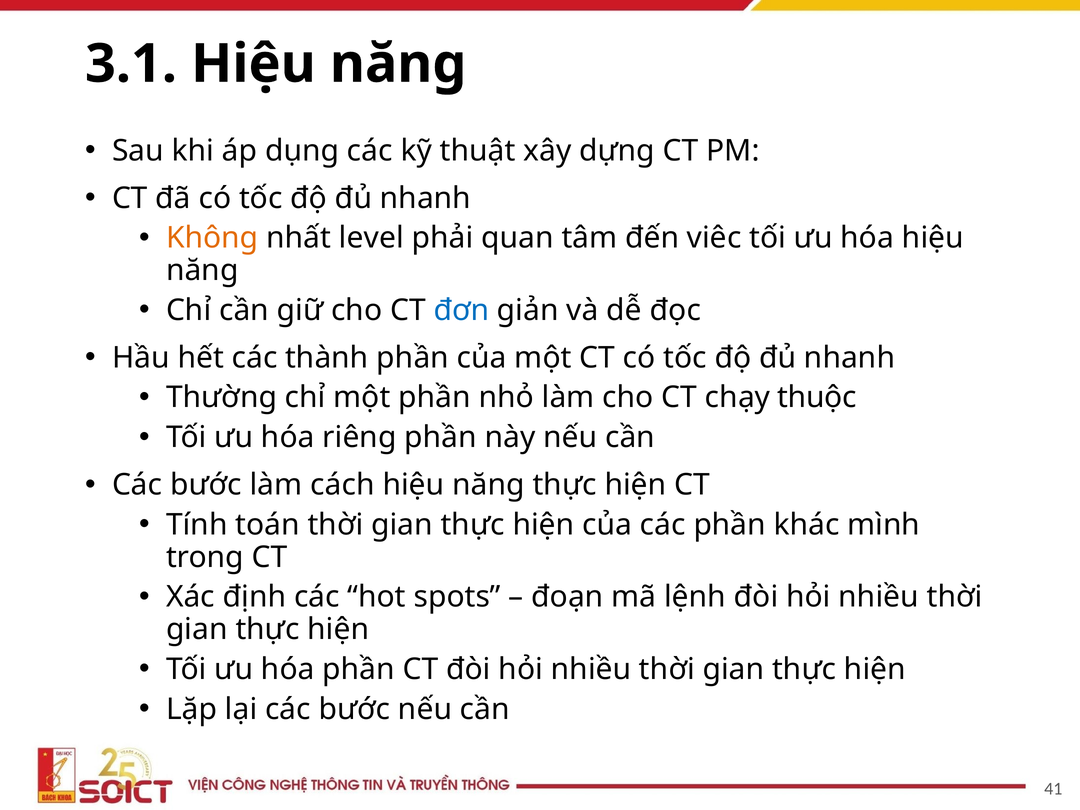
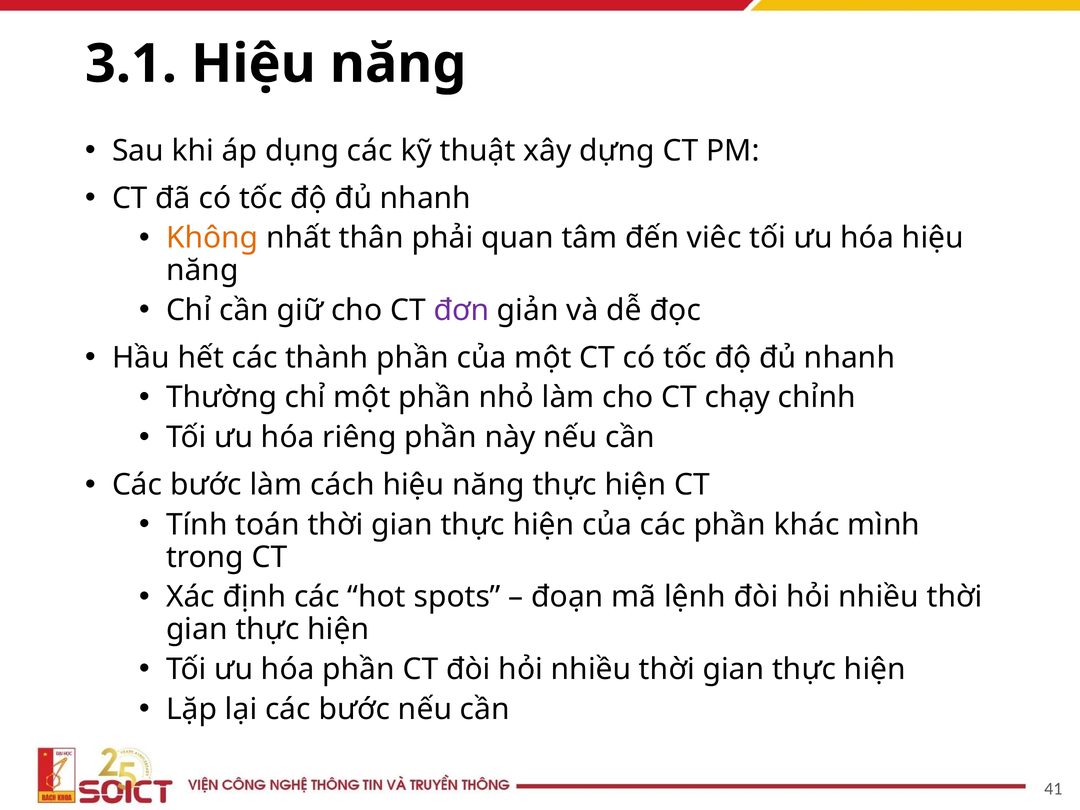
level: level -> thân (371, 238)
đơn colour: blue -> purple (461, 310)
thuộc: thuộc -> chỉnh (817, 398)
